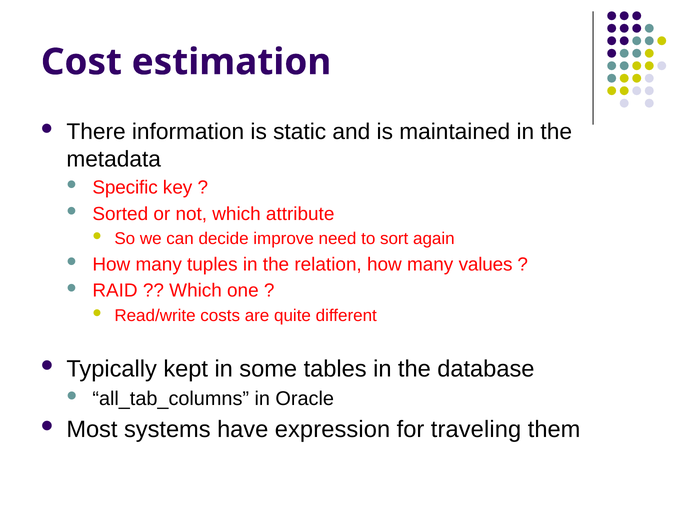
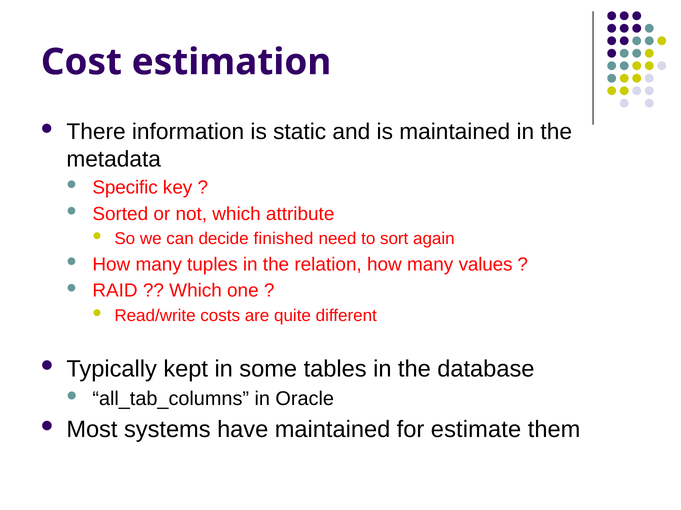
improve: improve -> finished (283, 239)
have expression: expression -> maintained (333, 430)
traveling: traveling -> estimate (476, 430)
